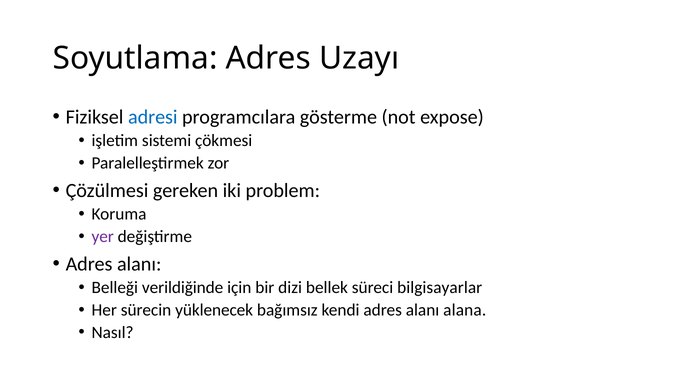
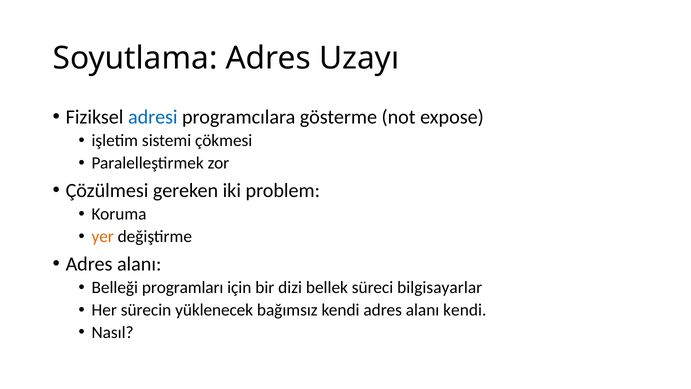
yer colour: purple -> orange (103, 236)
verildiğinde: verildiğinde -> programları (183, 288)
alanı alana: alana -> kendi (465, 310)
